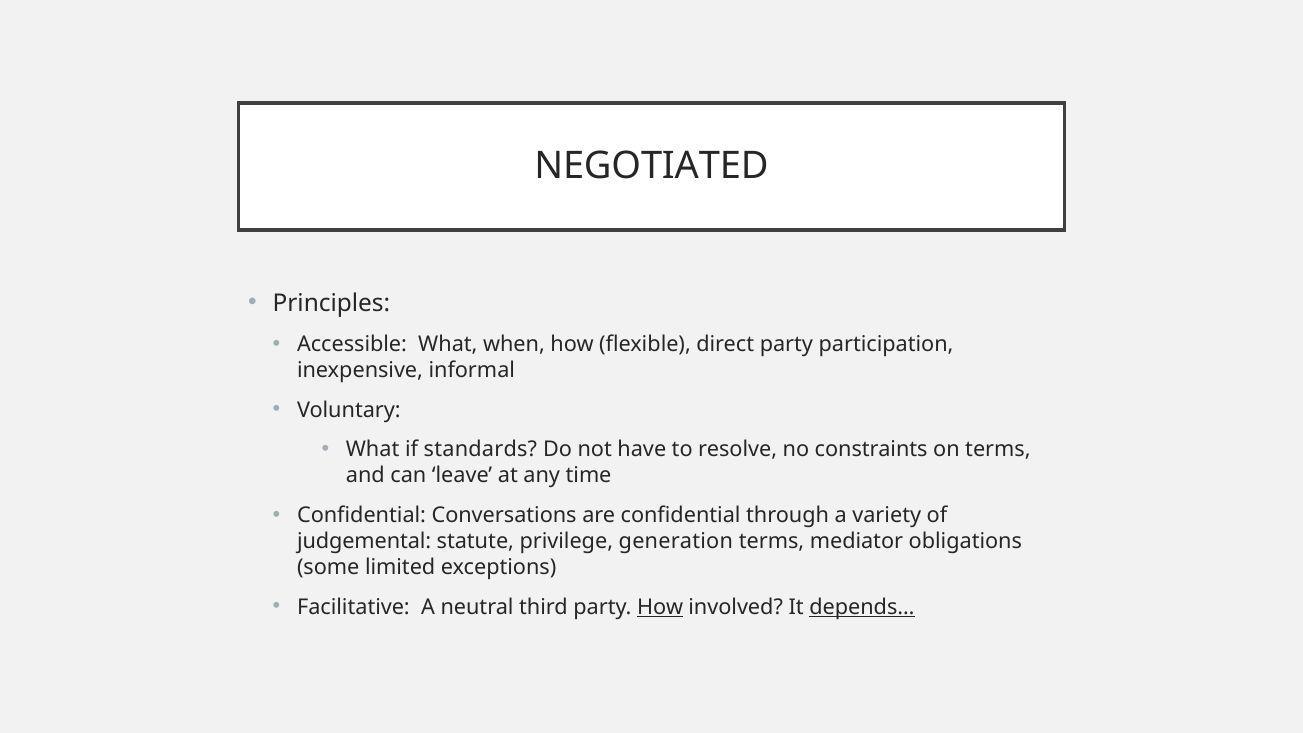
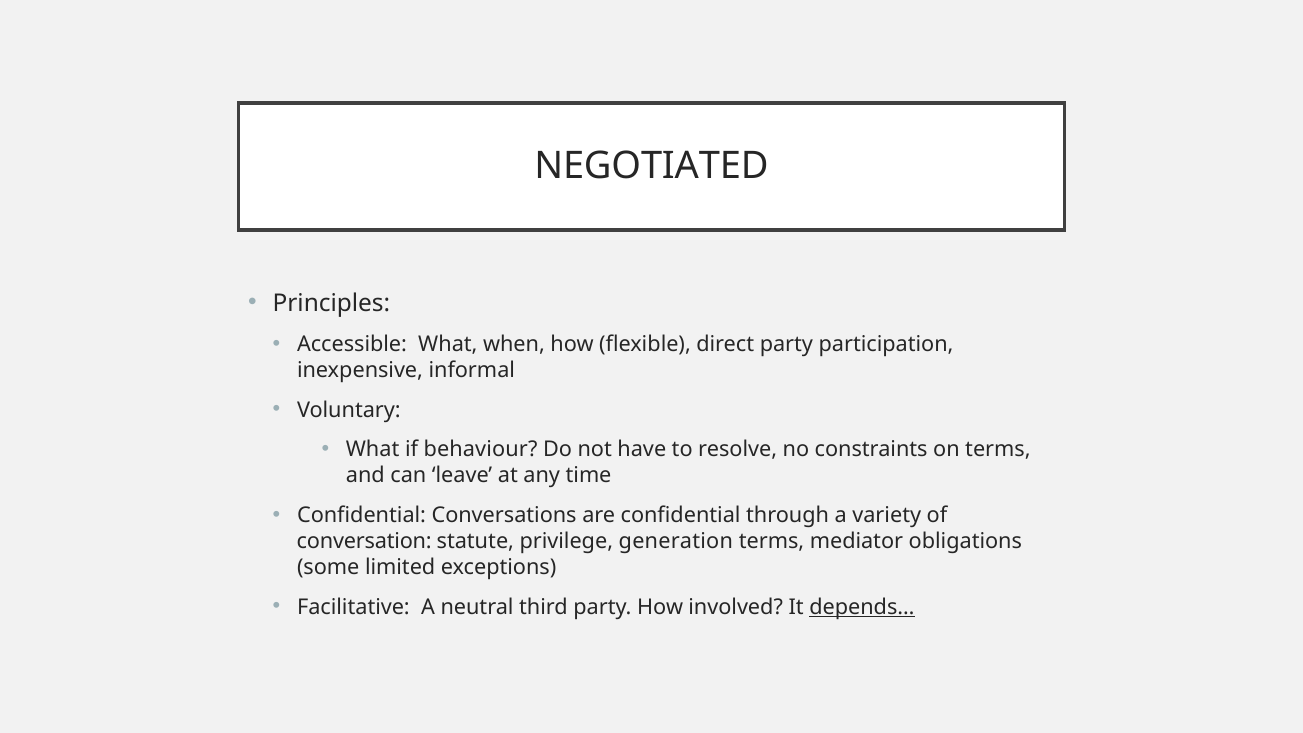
standards: standards -> behaviour (480, 450)
judgemental: judgemental -> conversation (364, 541)
How underline: present -> none (660, 607)
